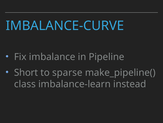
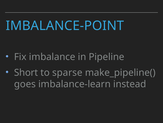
IMBALANCE-CURVE: IMBALANCE-CURVE -> IMBALANCE-POINT (65, 26)
class: class -> goes (25, 84)
